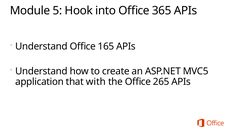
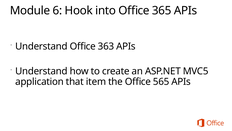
5: 5 -> 6 (57, 11)
165: 165 -> 363 (106, 46)
with: with -> item (96, 81)
265: 265 -> 565 (161, 81)
